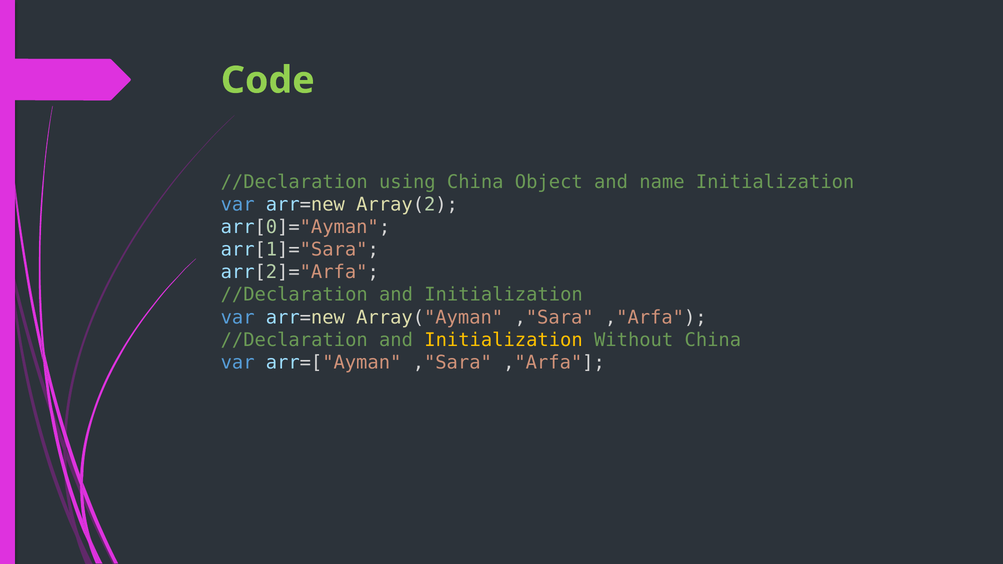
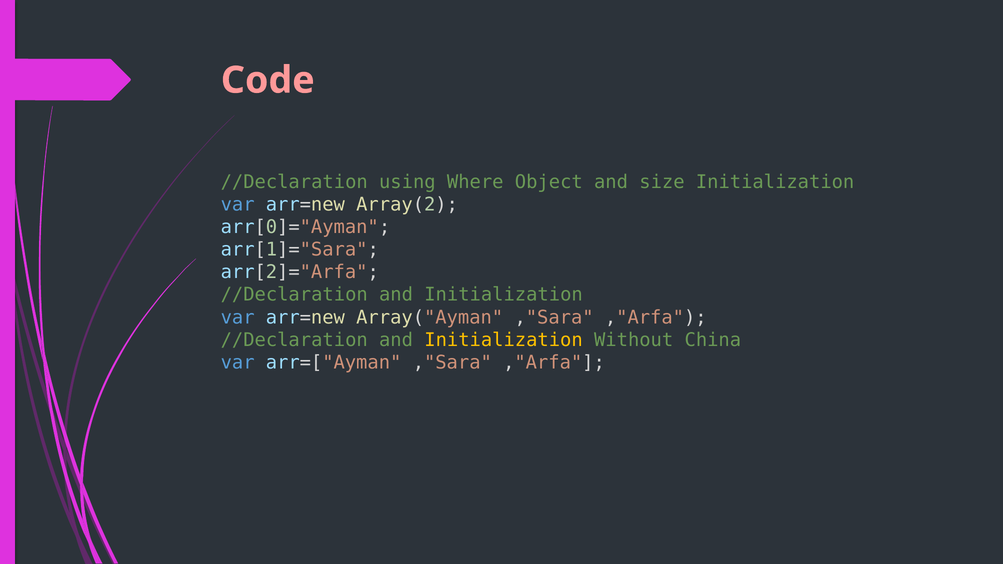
Code colour: light green -> pink (268, 80)
using China: China -> Where (475, 182)
name: name -> size (662, 182)
